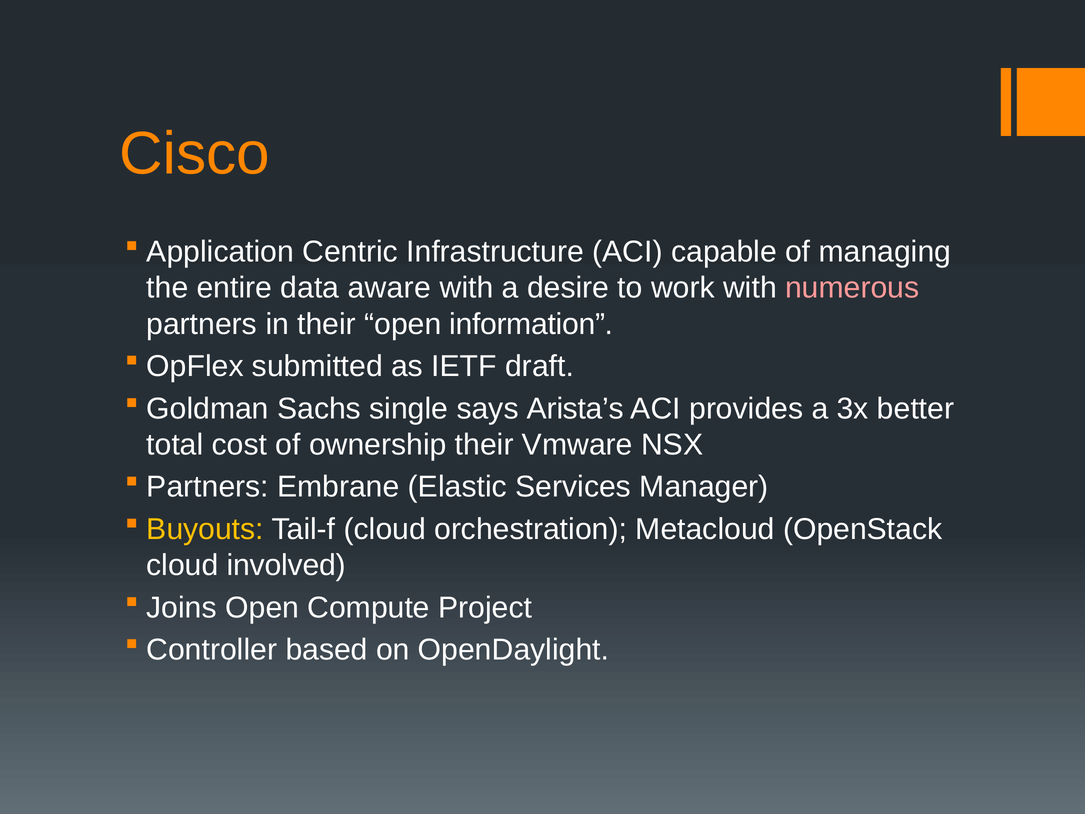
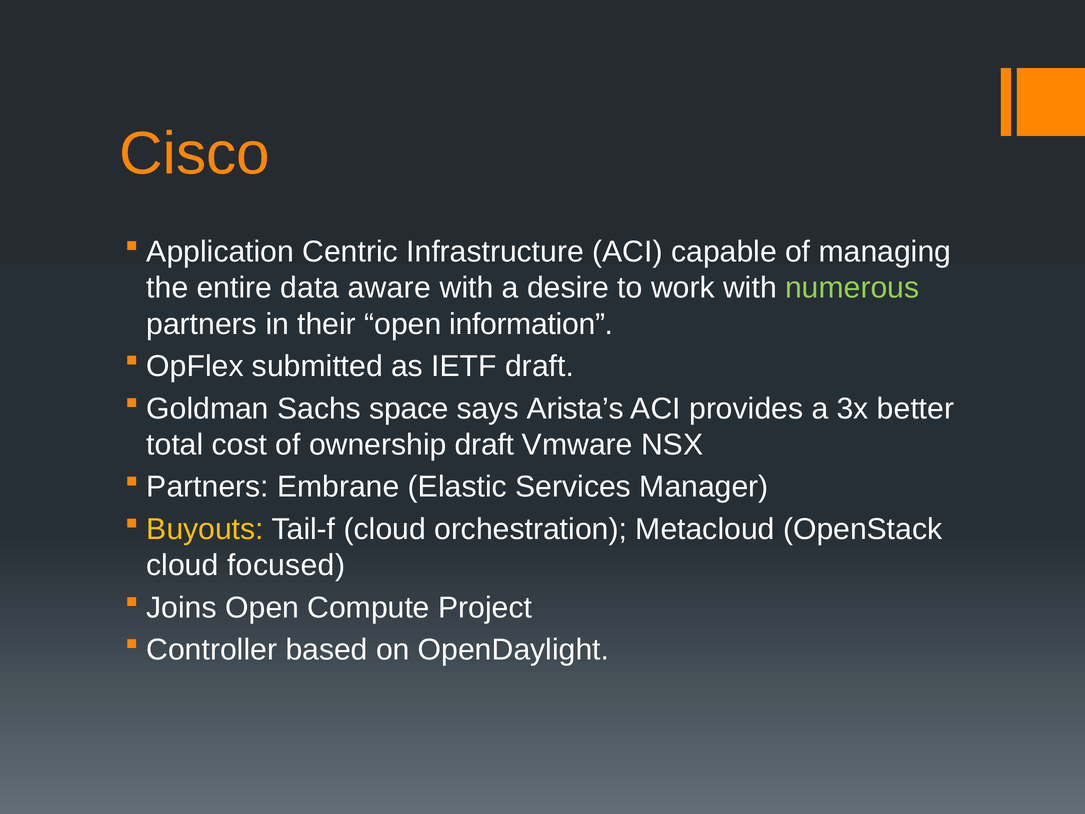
numerous colour: pink -> light green (852, 288)
single: single -> space (409, 408)
ownership their: their -> draft (484, 445)
involved: involved -> focused (286, 565)
